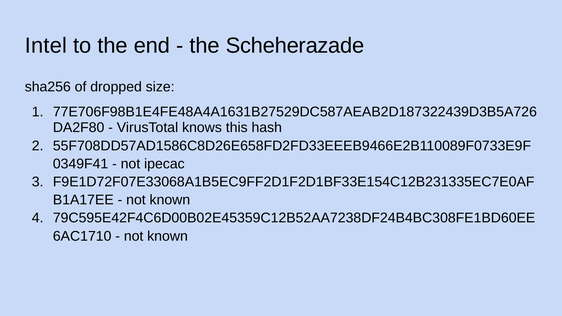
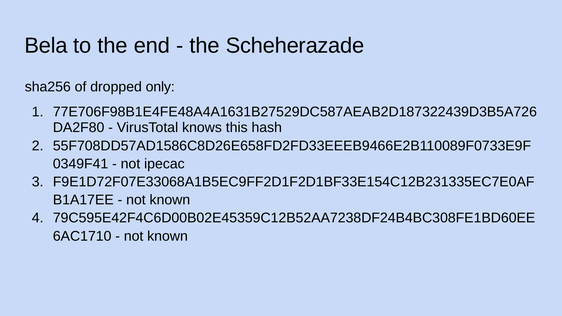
Intel: Intel -> Bela (46, 46)
size: size -> only (160, 87)
